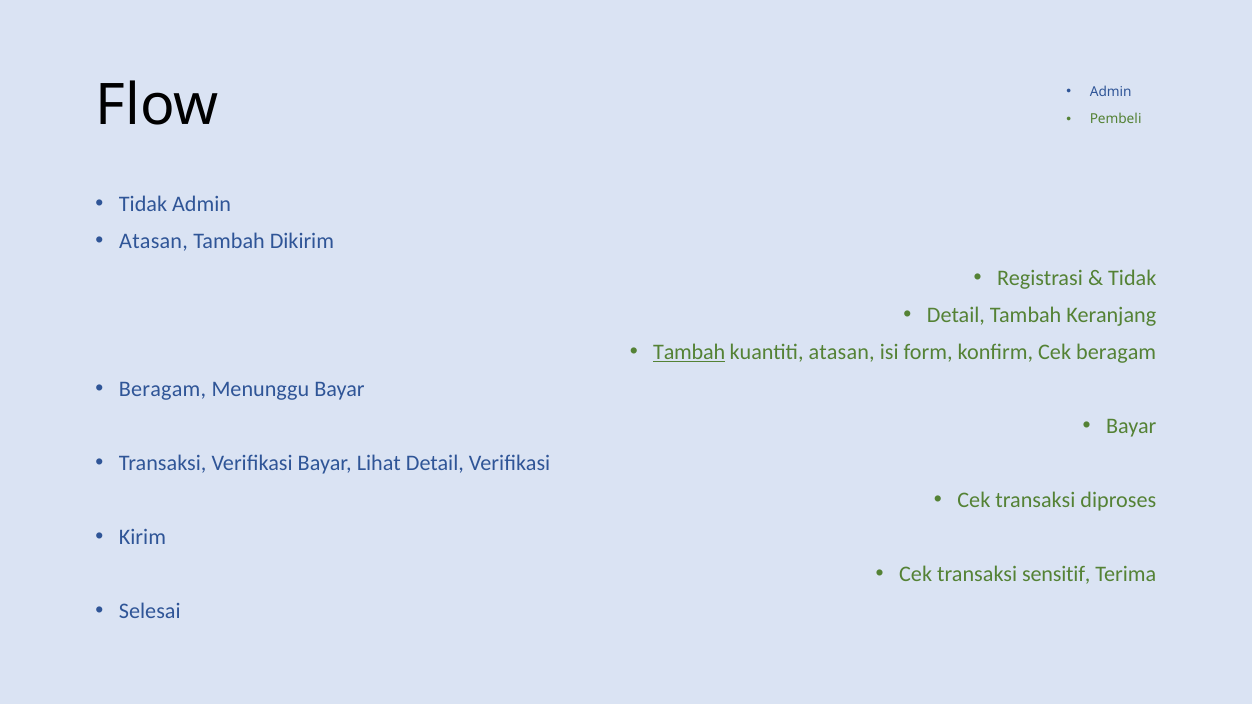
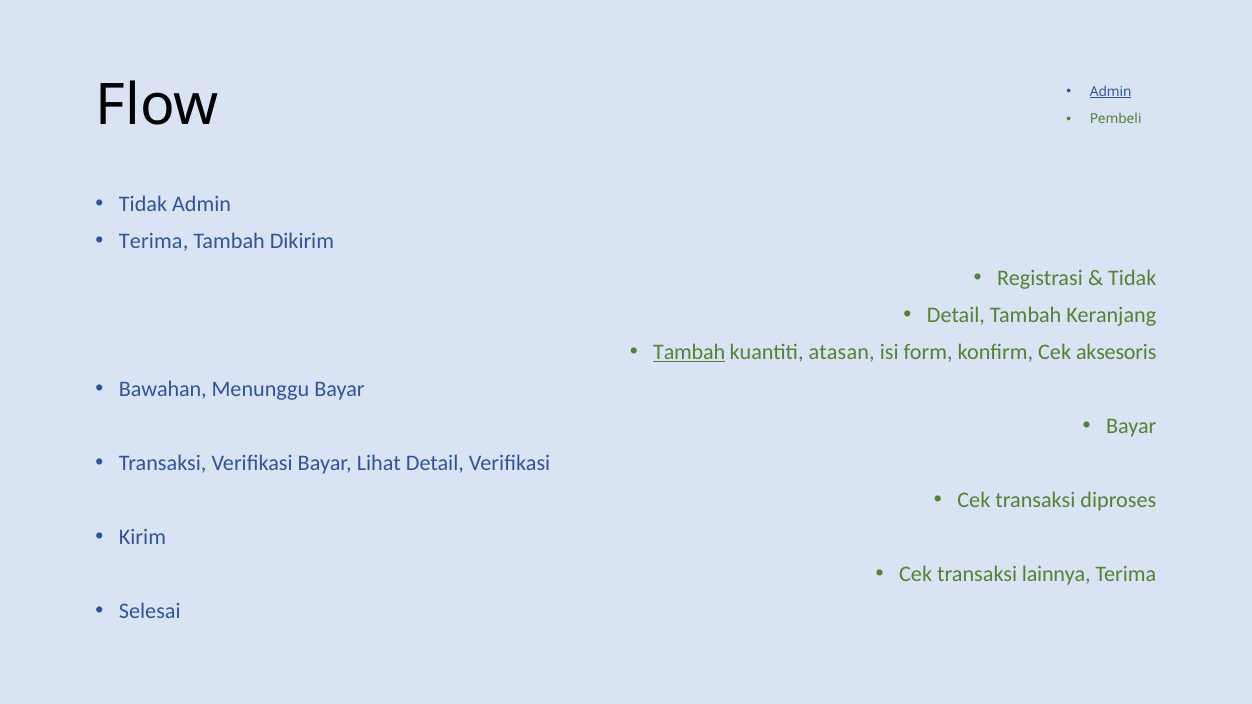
Admin underline: none -> present (1111, 92)
Atasan: Atasan -> Terima (154, 241)
Cek beragam: beragam -> aksesoris (1116, 352)
Beragam: Beragam -> Bawahan (163, 389)
sensitif: sensitif -> lainnya (1056, 574)
